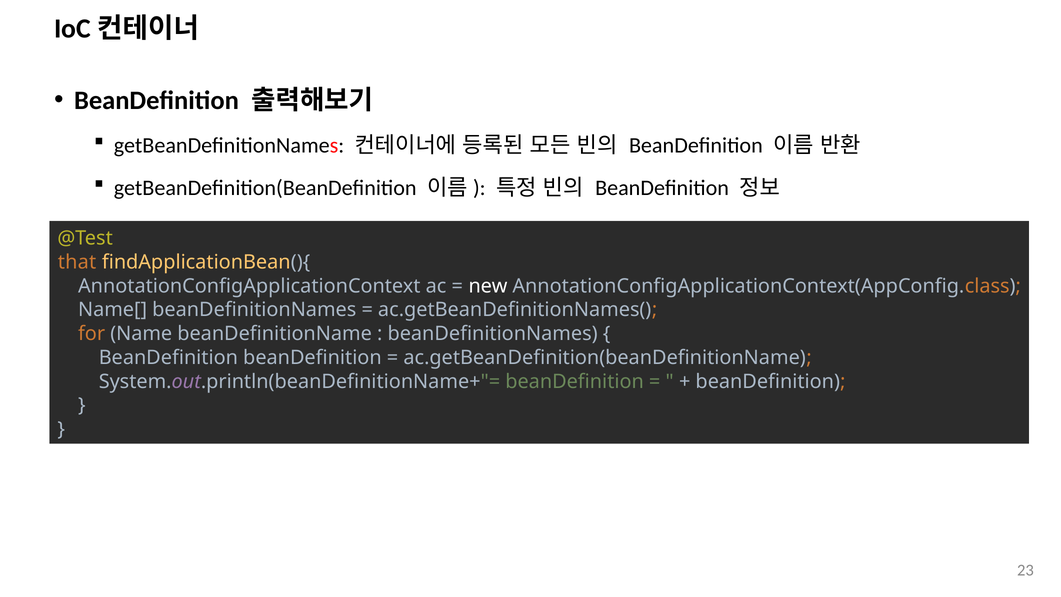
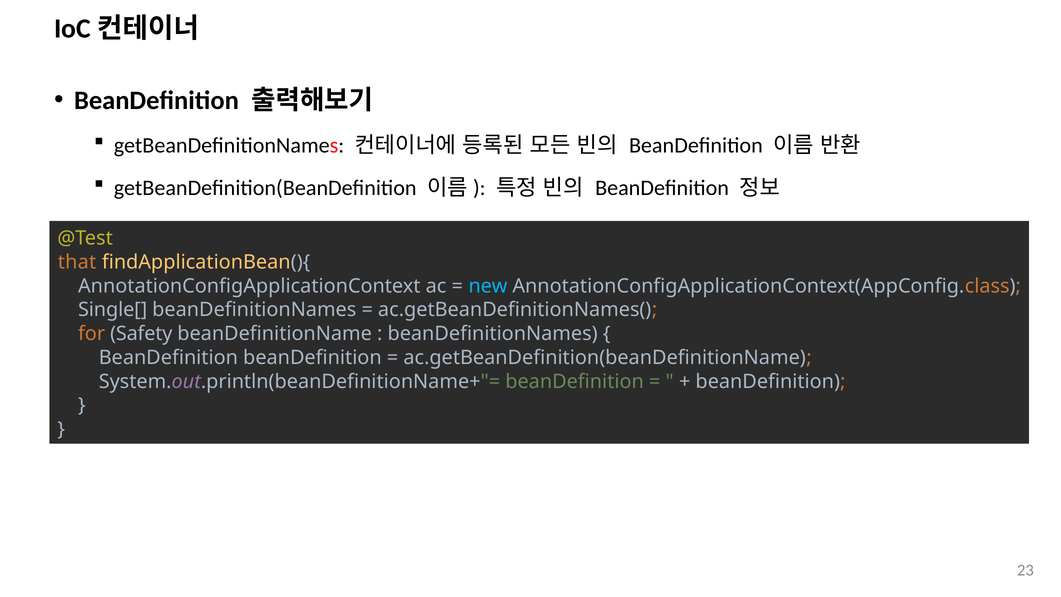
new colour: white -> light blue (488, 286)
Name[: Name[ -> Single[ (113, 310)
Name: Name -> Safety (141, 334)
